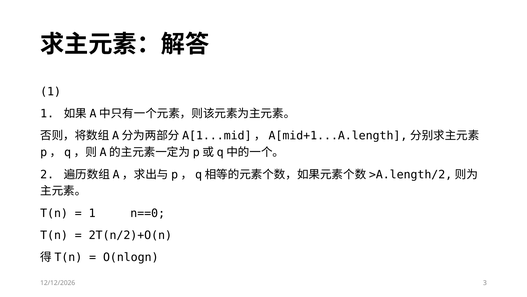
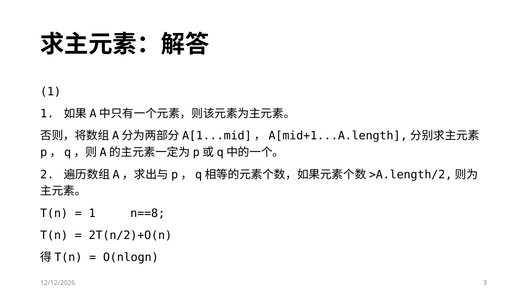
n==0: n==0 -> n==8 (148, 213)
